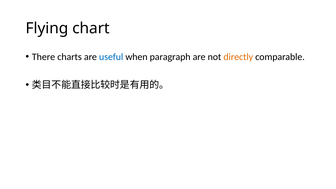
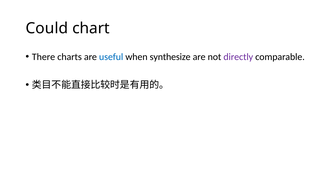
Flying: Flying -> Could (47, 28)
paragraph: paragraph -> synthesize (170, 57)
directly colour: orange -> purple (238, 57)
